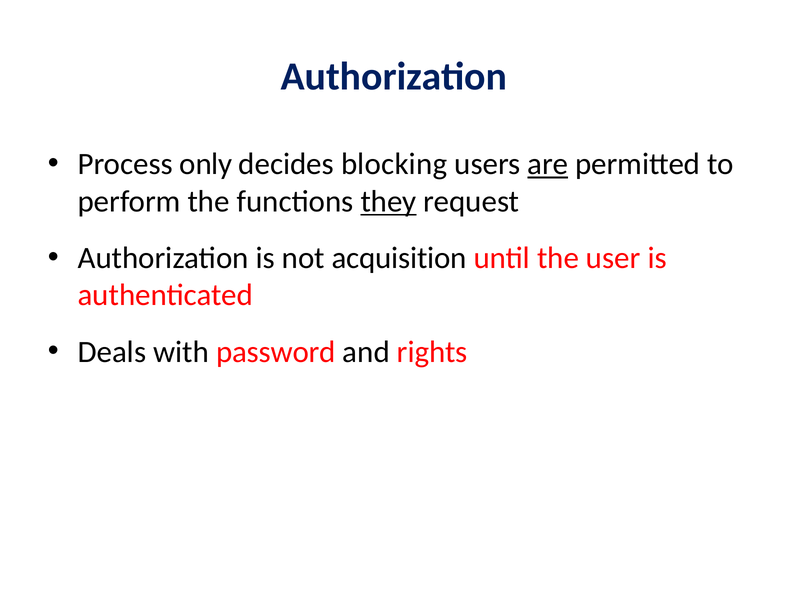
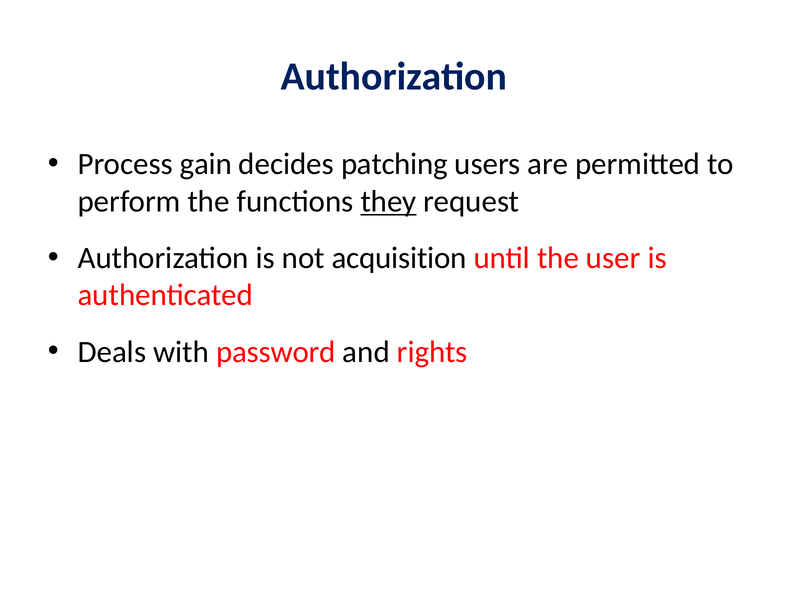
only: only -> gain (206, 164)
blocking: blocking -> patching (394, 164)
are underline: present -> none (548, 164)
